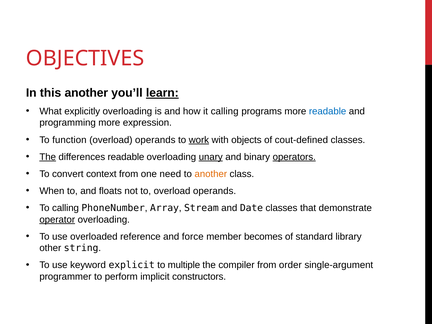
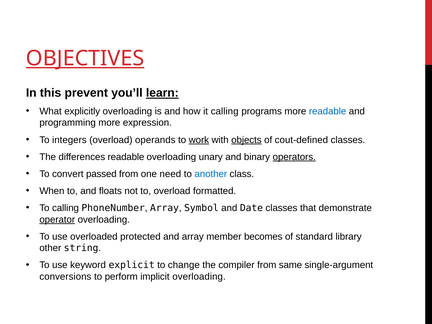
OBJECTIVES underline: none -> present (85, 58)
this another: another -> prevent (86, 93)
function: function -> integers (69, 140)
objects underline: none -> present (246, 140)
The underline: present -> none (48, 157)
unary underline: present -> none (211, 157)
context: context -> passed (101, 174)
another colour: orange -> blue (211, 174)
to overload operands: operands -> formatted (215, 191)
Stream: Stream -> Symbol (201, 208)
reference: reference -> protected (140, 237)
and force: force -> array (193, 237)
multiple: multiple -> change (184, 265)
order: order -> same (290, 265)
programmer: programmer -> conversions (65, 277)
implicit constructors: constructors -> overloading (199, 277)
